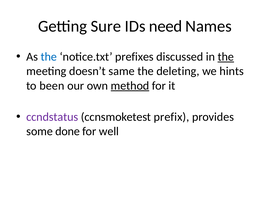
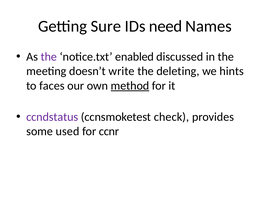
the colour: blue -> purple (49, 57)
prefixes: prefixes -> enabled (134, 57)
the underline: present -> none (226, 57)
same: same -> write (122, 71)
been: been -> faces (52, 85)
prefix: prefix -> check (172, 117)
done: done -> used (68, 131)
well: well -> ccnr (109, 131)
